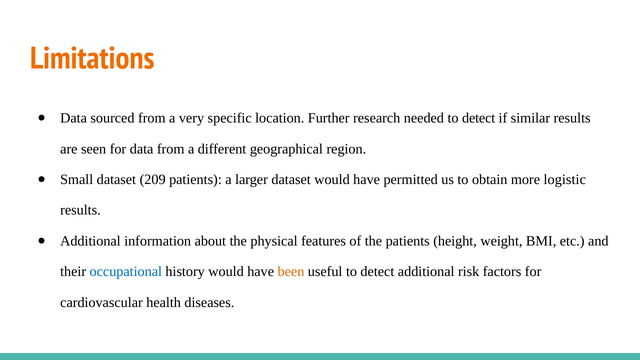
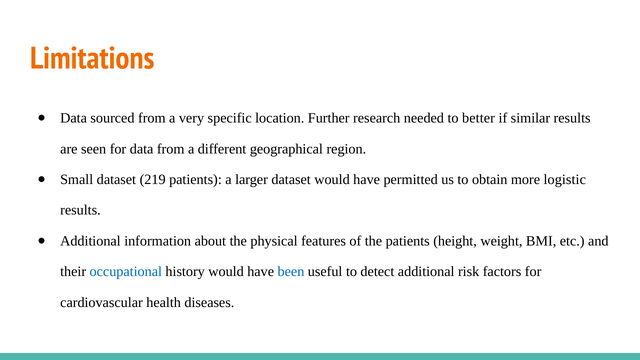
needed to detect: detect -> better (479, 118)
209: 209 -> 219 (153, 180)
been colour: orange -> blue (291, 272)
